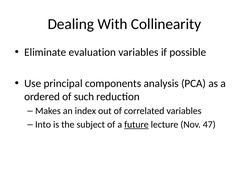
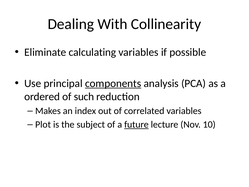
evaluation: evaluation -> calculating (92, 52)
components underline: none -> present (113, 83)
Into: Into -> Plot (43, 124)
47: 47 -> 10 (209, 124)
